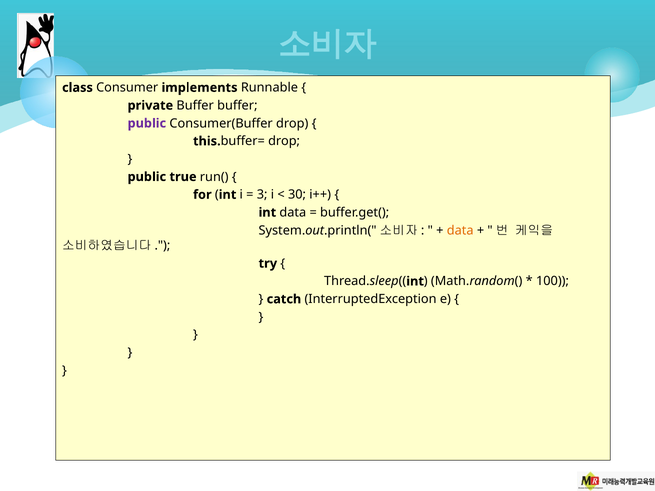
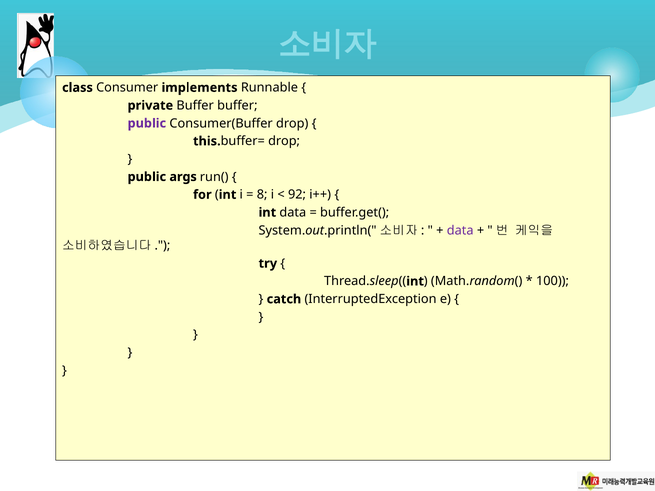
true: true -> args (183, 177)
3: 3 -> 8 (262, 195)
30: 30 -> 92 (297, 195)
data colour: orange -> purple (460, 230)
